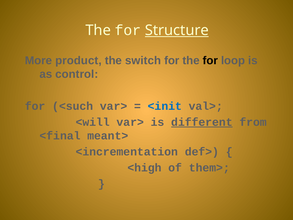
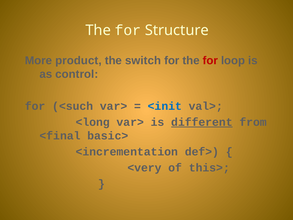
Structure underline: present -> none (177, 30)
for colour: black -> red (210, 60)
<will: <will -> <long (93, 122)
meant>: meant> -> basic> (108, 136)
<high: <high -> <very (145, 168)
them>: them> -> this> (209, 168)
